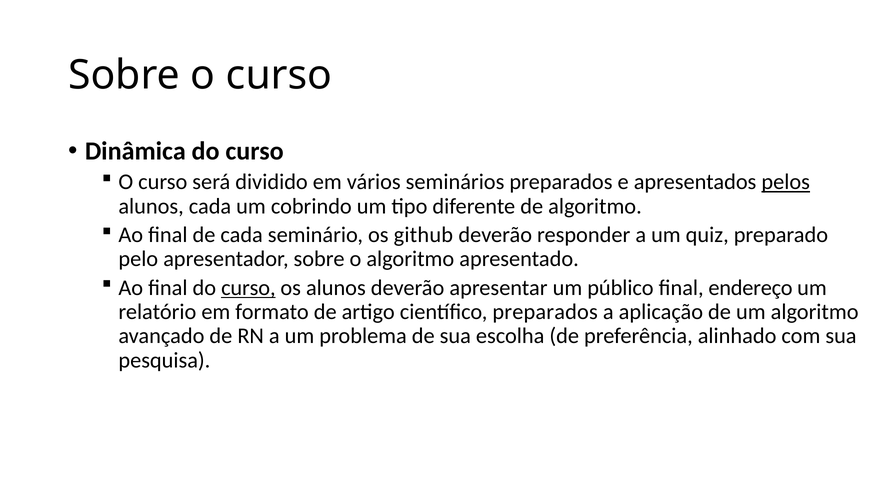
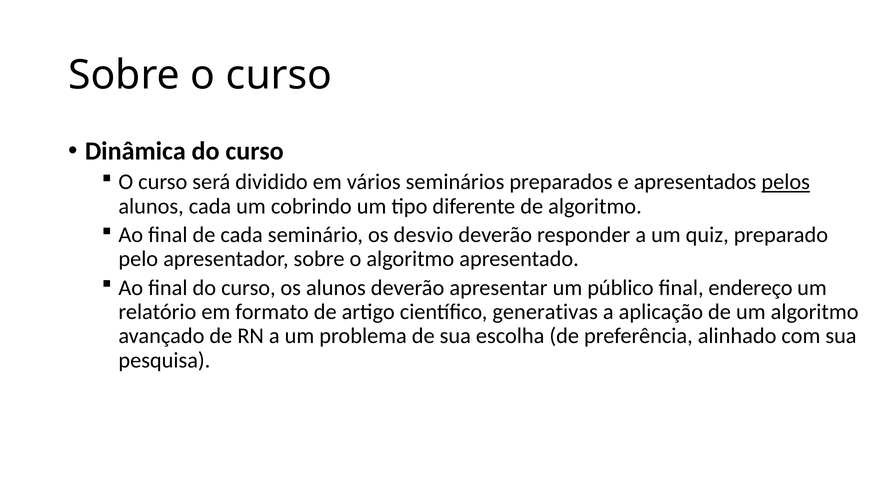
github: github -> desvio (423, 235)
curso underline: present -> none (248, 288)
científico preparados: preparados -> generativas (545, 312)
